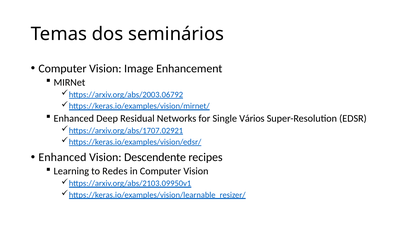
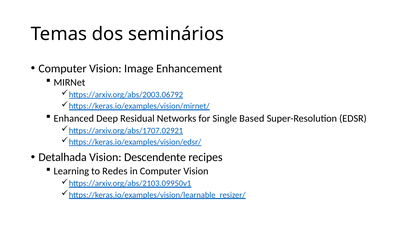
Vários: Vários -> Based (252, 118)
Enhanced: Enhanced -> Detalhada (63, 157)
